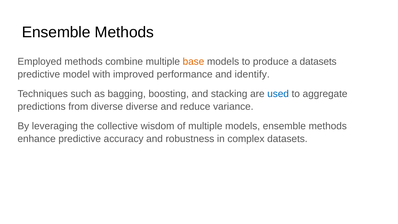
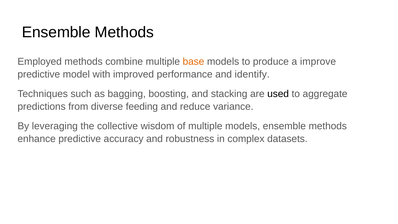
a datasets: datasets -> improve (318, 62)
used colour: blue -> black (278, 94)
diverse diverse: diverse -> feeding (142, 107)
